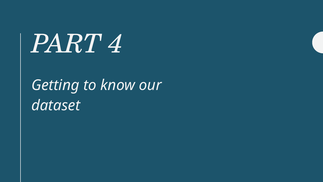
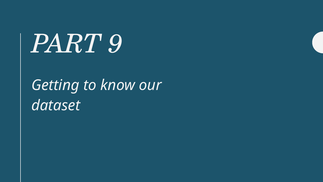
4: 4 -> 9 (116, 44)
